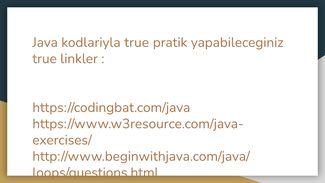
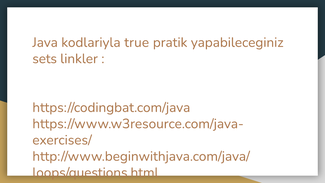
true: true -> sets (45, 59)
